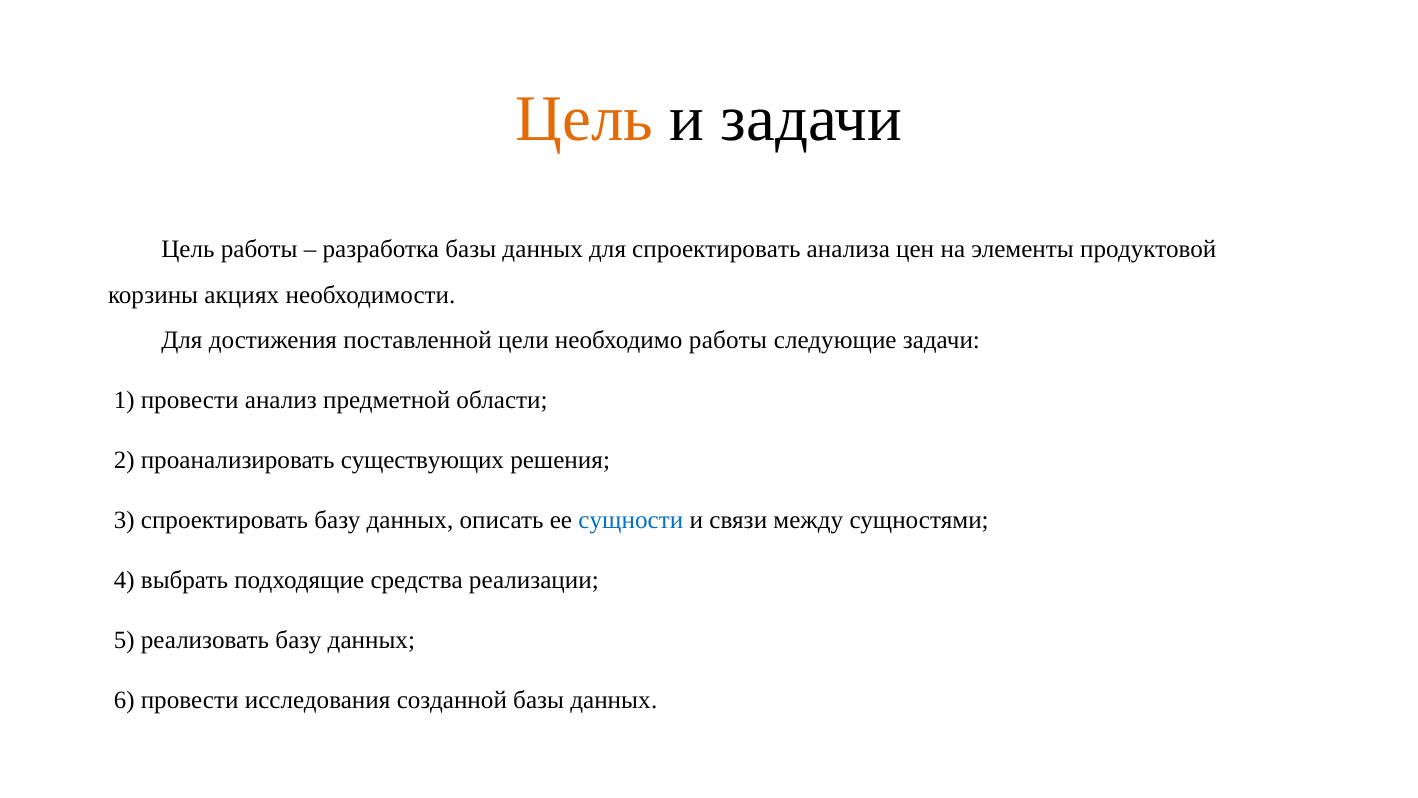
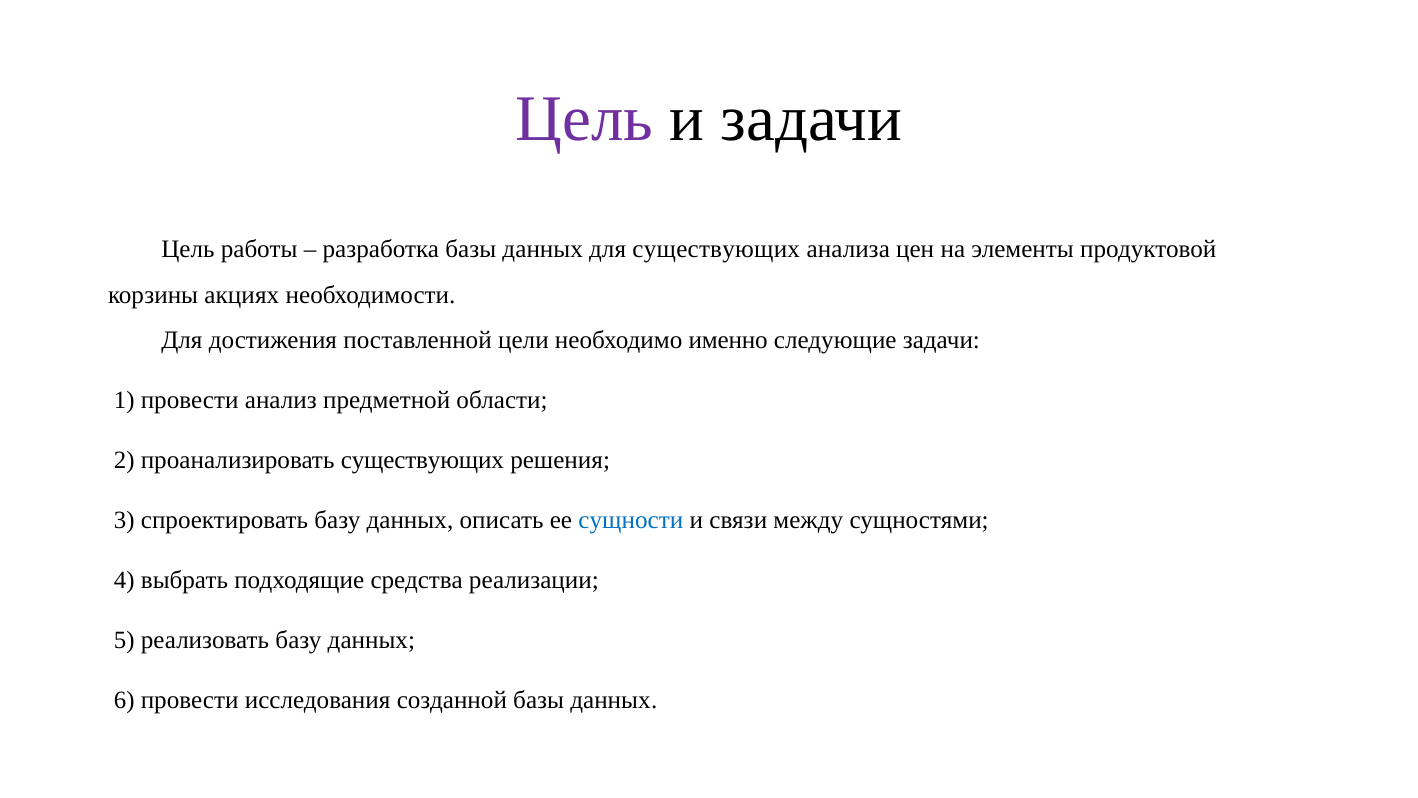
Цель colour: orange -> purple (584, 119)
для спроектировать: спроектировать -> существующих (716, 250)
необходимо работы: работы -> именно (728, 340)
